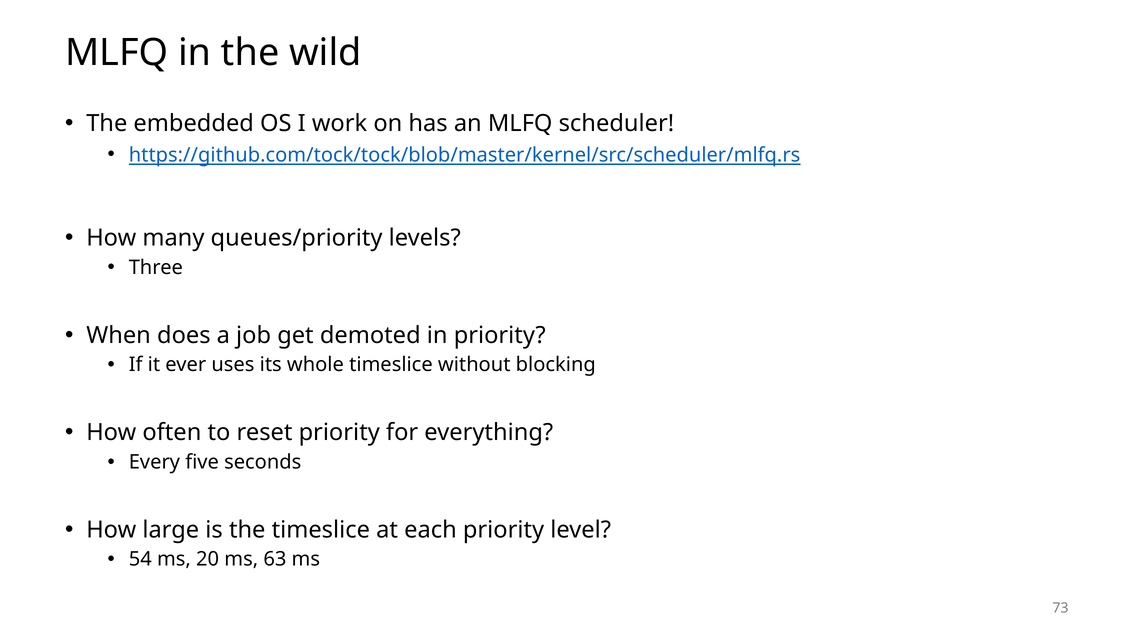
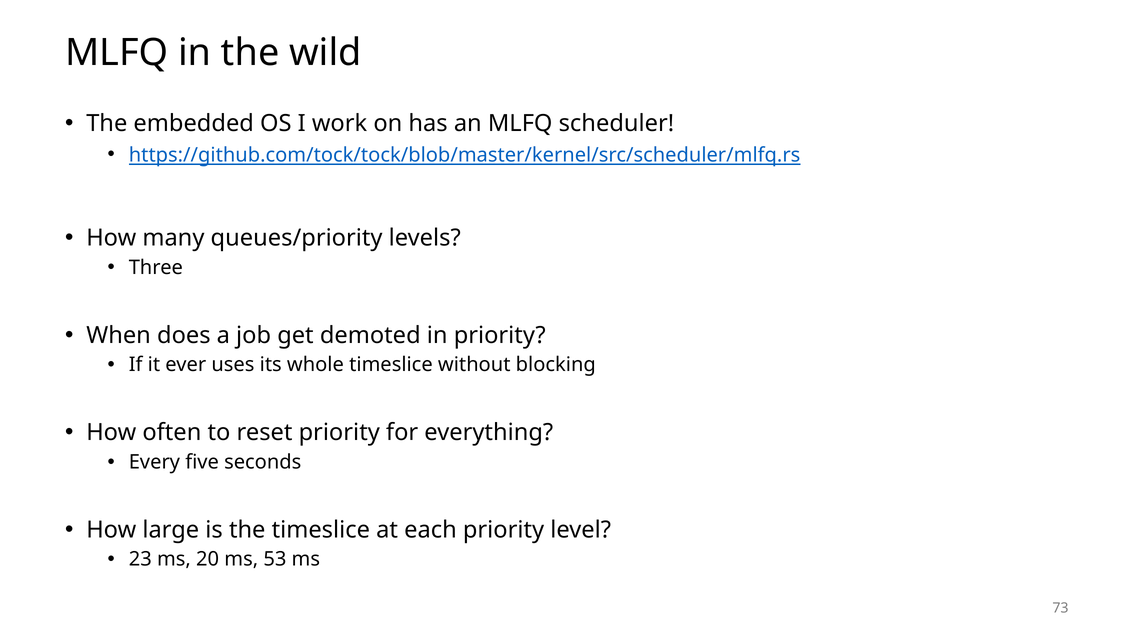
54: 54 -> 23 (140, 559)
63: 63 -> 53 (275, 559)
